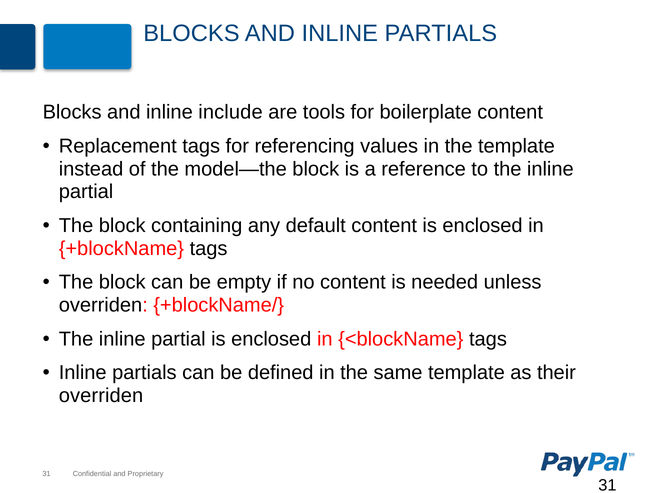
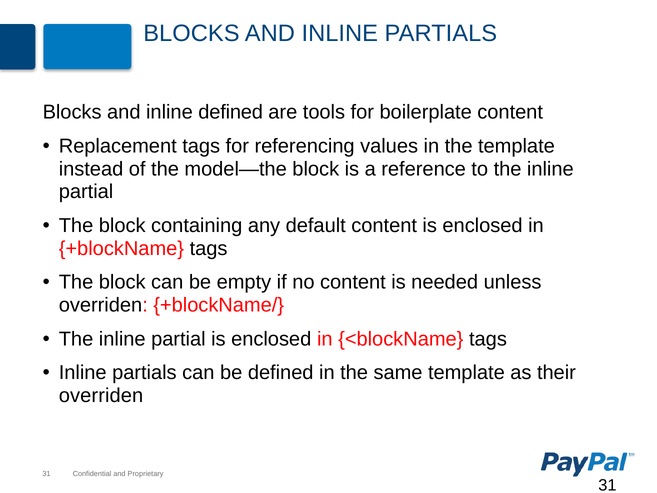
inline include: include -> defined (231, 112)
